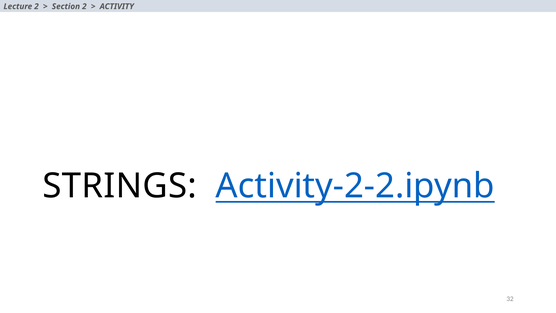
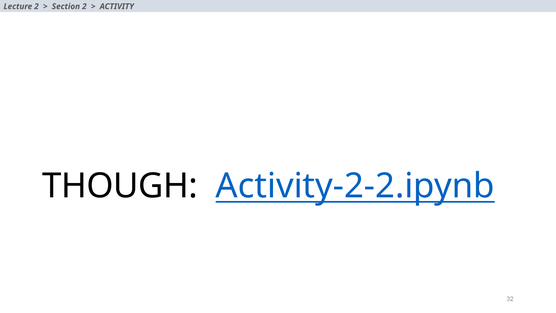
STRINGS: STRINGS -> THOUGH (120, 186)
